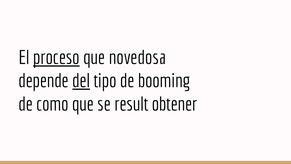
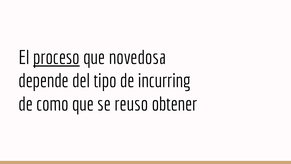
del underline: present -> none (81, 81)
booming: booming -> incurring (164, 81)
result: result -> reuso (131, 104)
